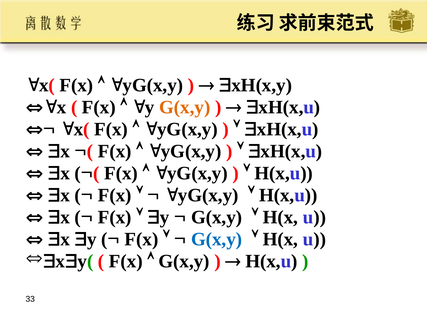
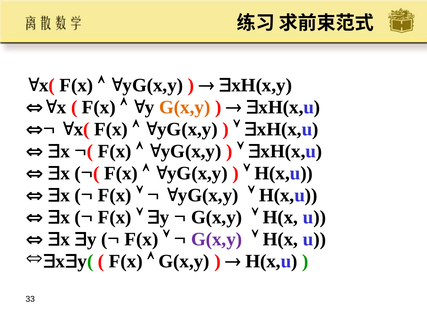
G(x,y colour: blue -> purple (217, 239)
